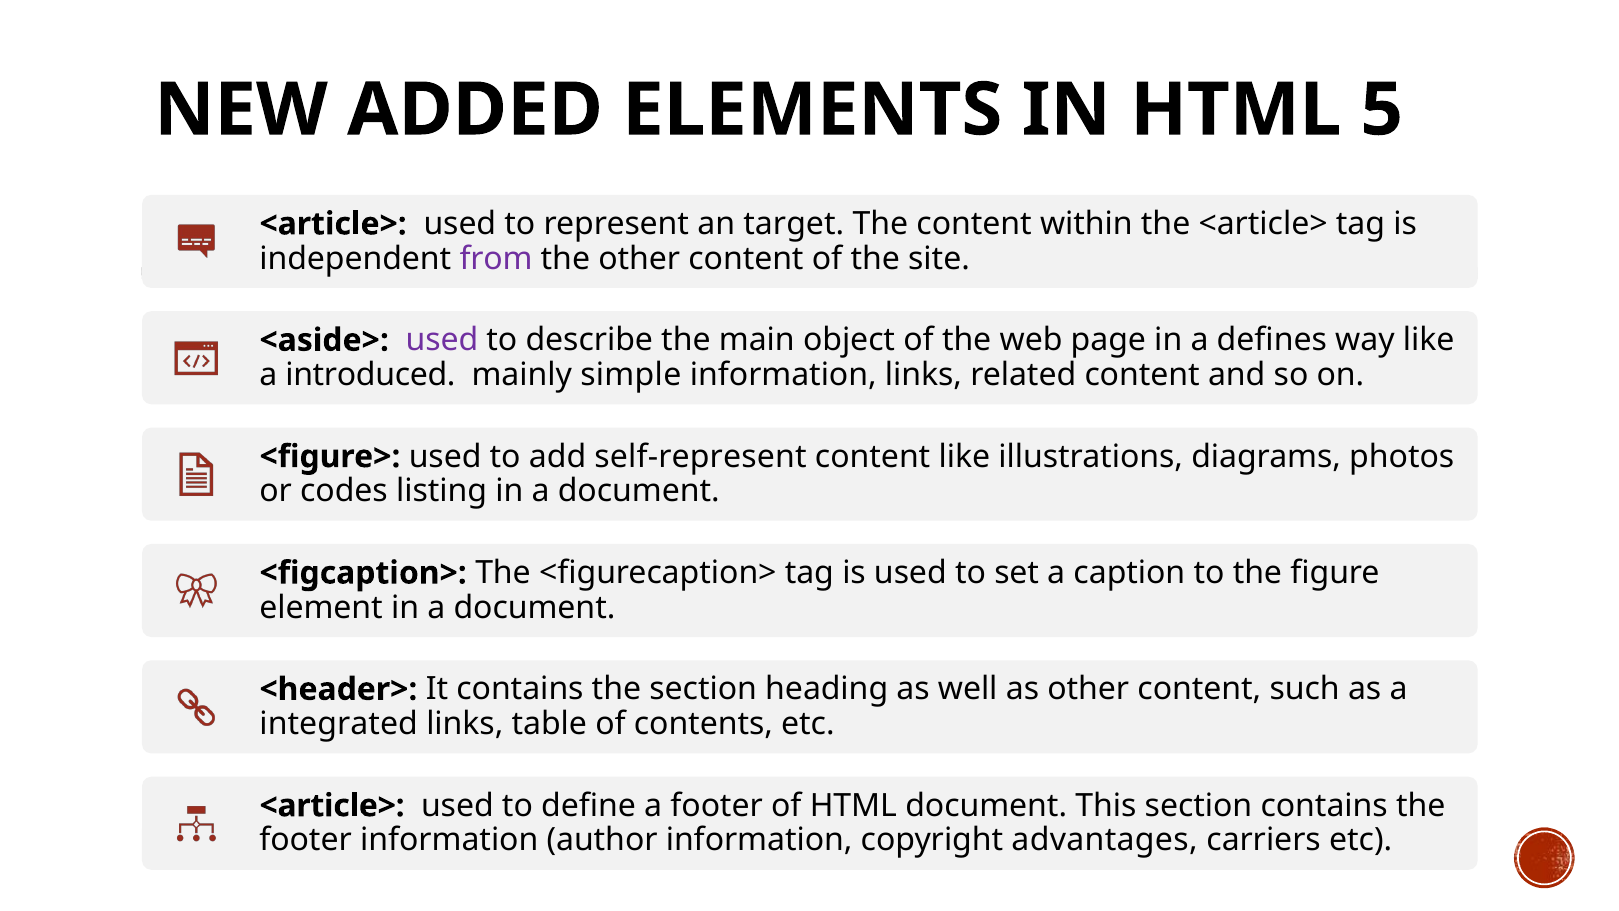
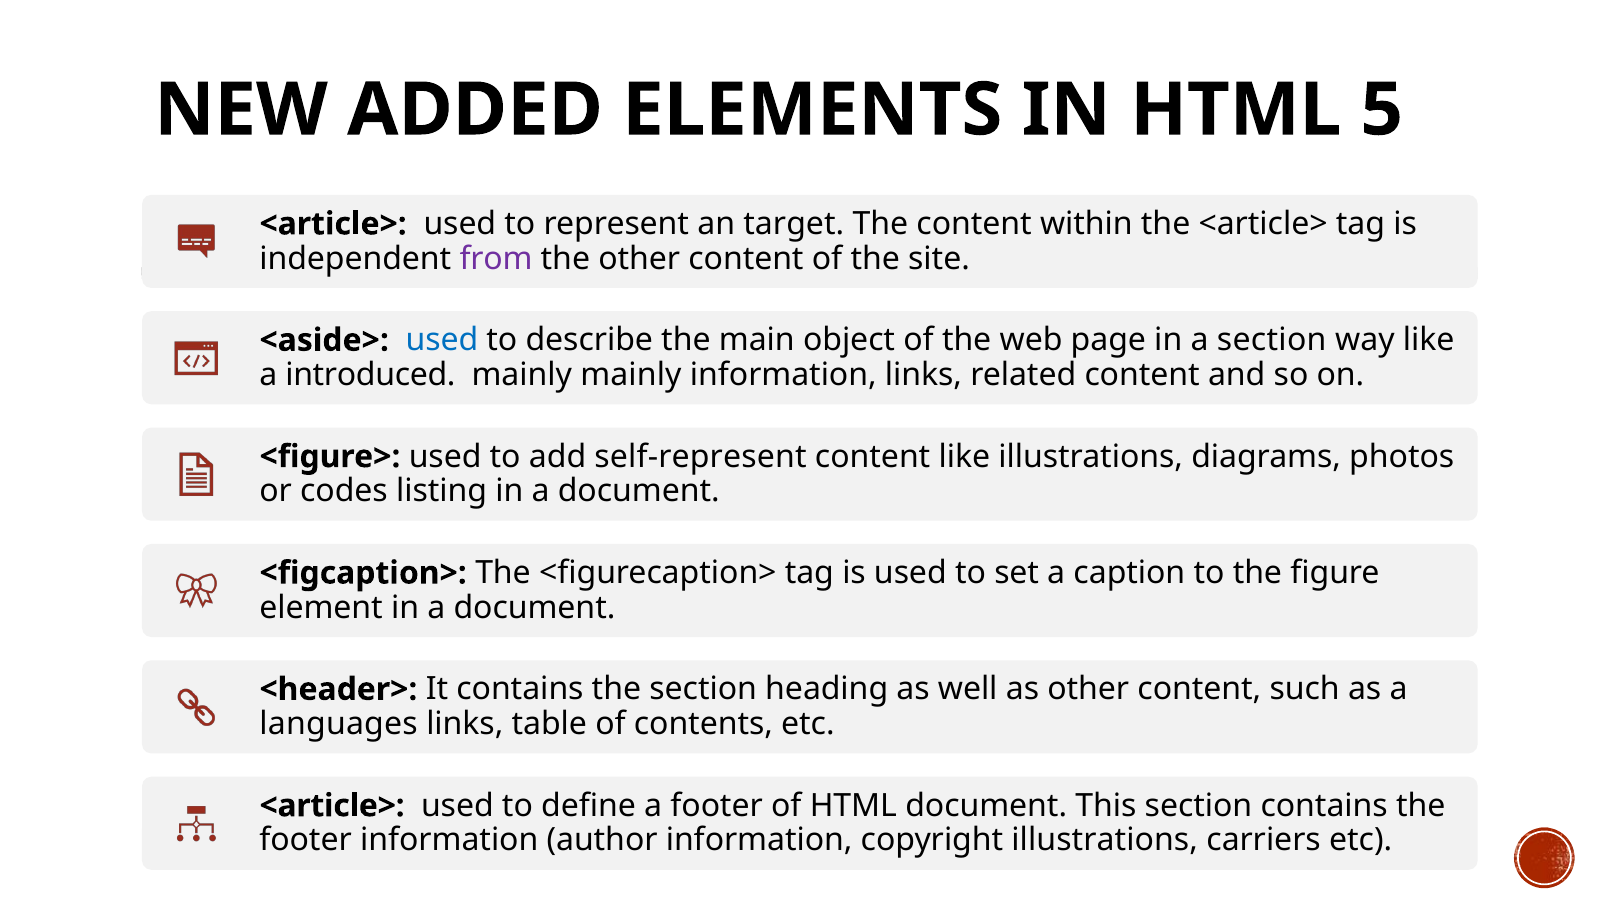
used colour: purple -> blue (442, 340)
a defines: defines -> section (1272, 340)
mainly simple: simple -> mainly (631, 375)
integrated: integrated -> languages (339, 724)
copyright advantages: advantages -> illustrations (1105, 840)
